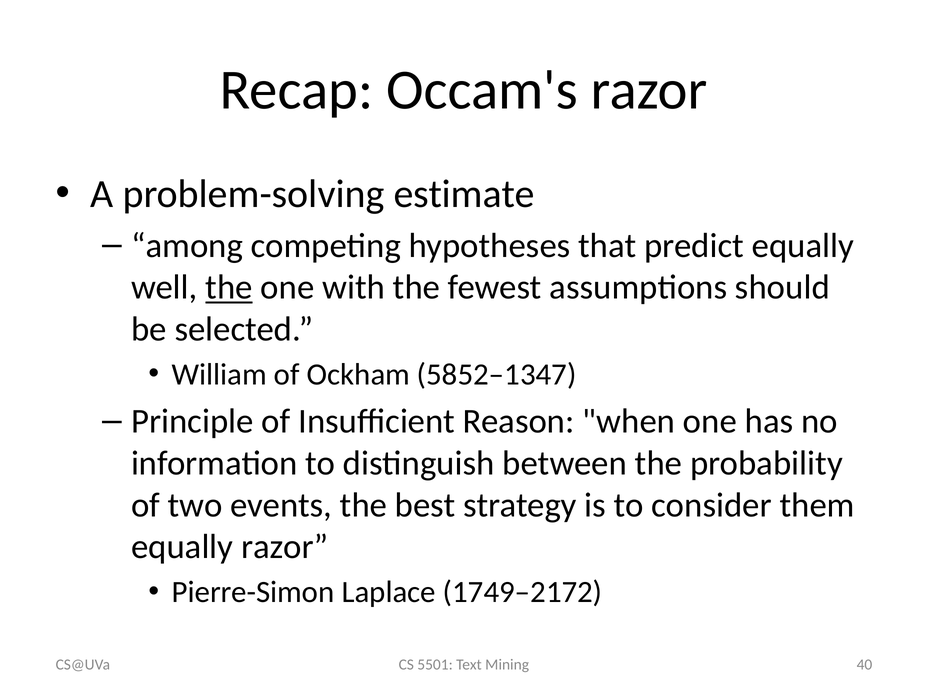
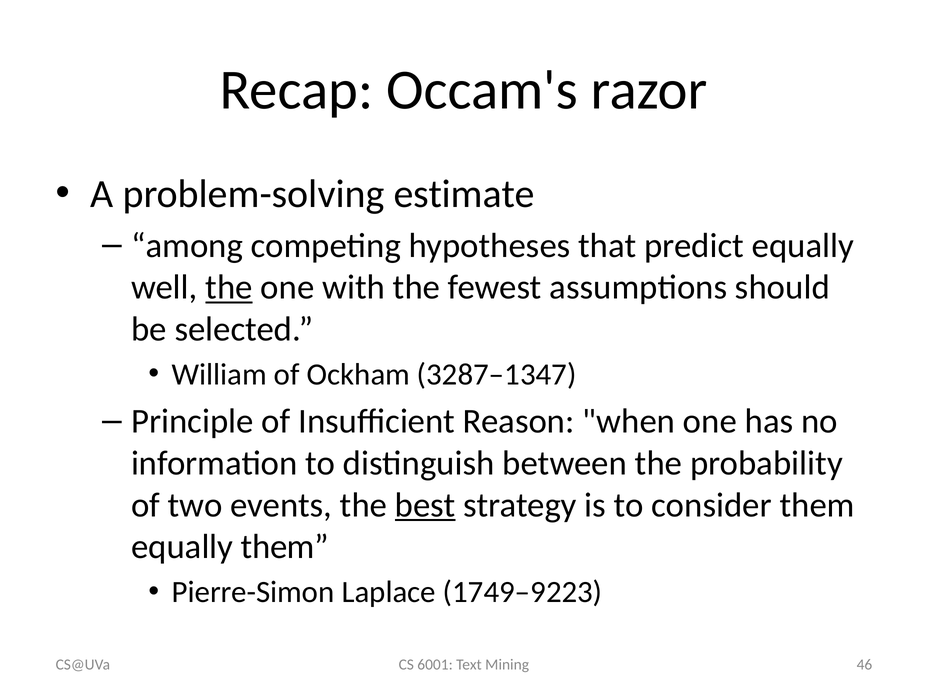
5852–1347: 5852–1347 -> 3287–1347 (497, 375)
best underline: none -> present (425, 505)
equally razor: razor -> them (285, 547)
1749–2172: 1749–2172 -> 1749–9223 (523, 592)
5501: 5501 -> 6001 (435, 665)
40: 40 -> 46 (864, 665)
